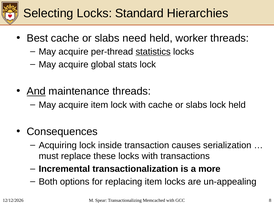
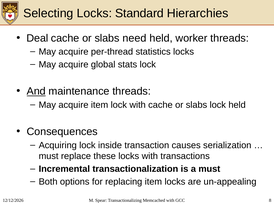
Best: Best -> Deal (37, 38)
statistics underline: present -> none (153, 52)
a more: more -> must (209, 169)
